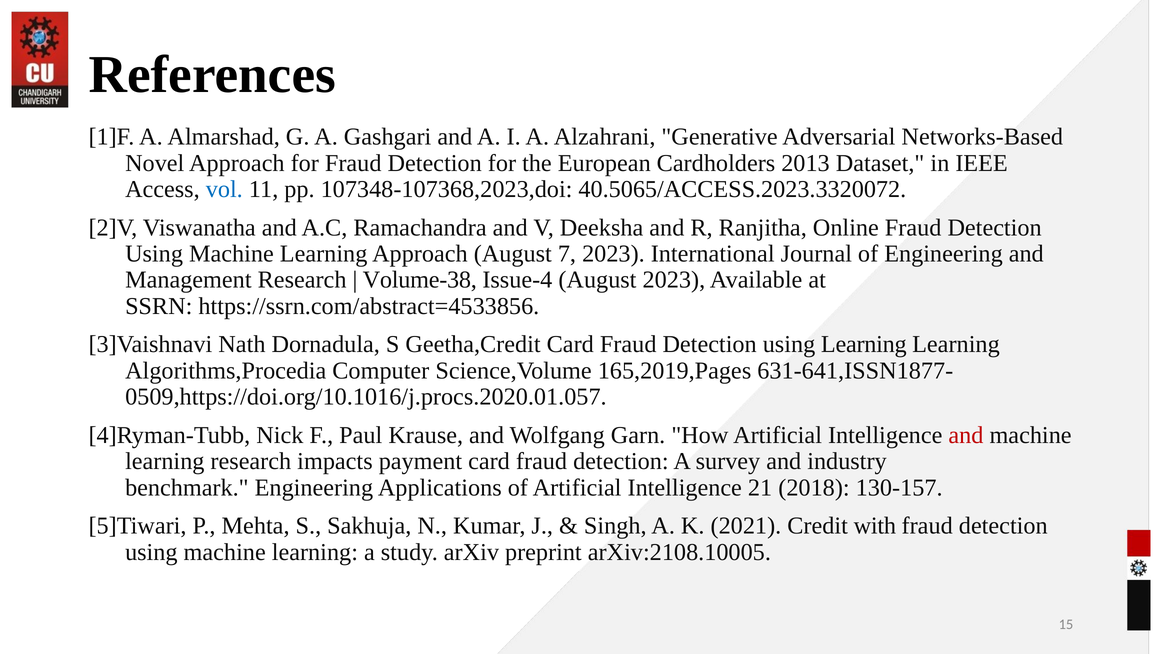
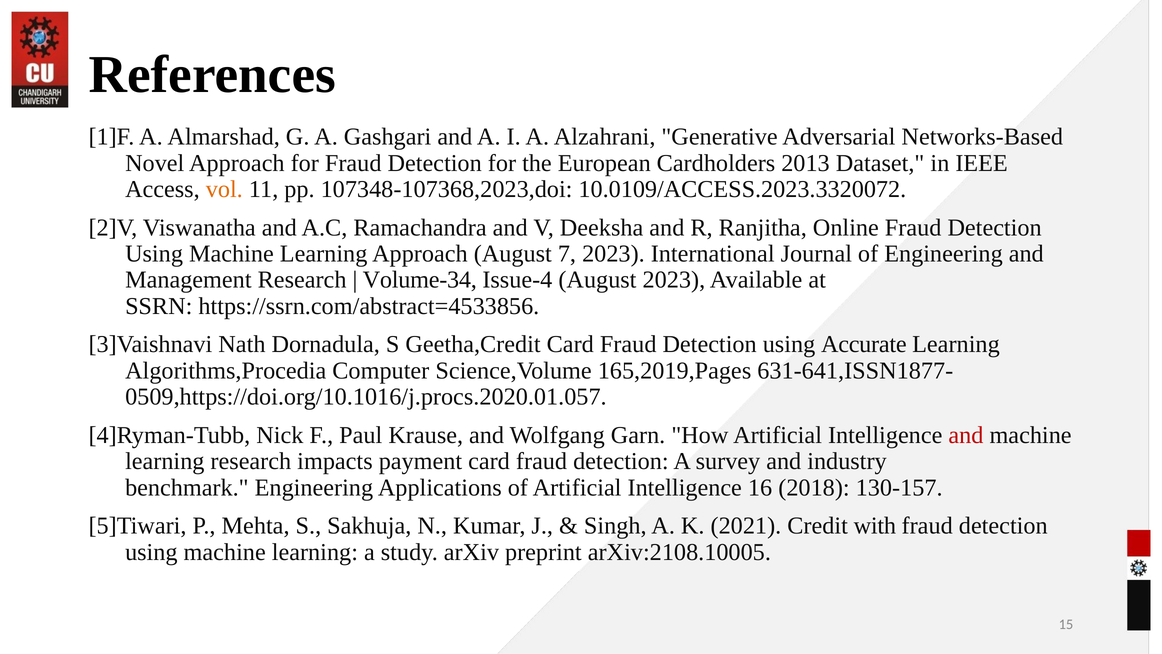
vol colour: blue -> orange (224, 189)
40.5065/ACCESS.2023.3320072: 40.5065/ACCESS.2023.3320072 -> 10.0109/ACCESS.2023.3320072 (742, 189)
Volume-38: Volume-38 -> Volume-34 (420, 280)
using Learning: Learning -> Accurate (864, 344)
21: 21 -> 16 (760, 487)
